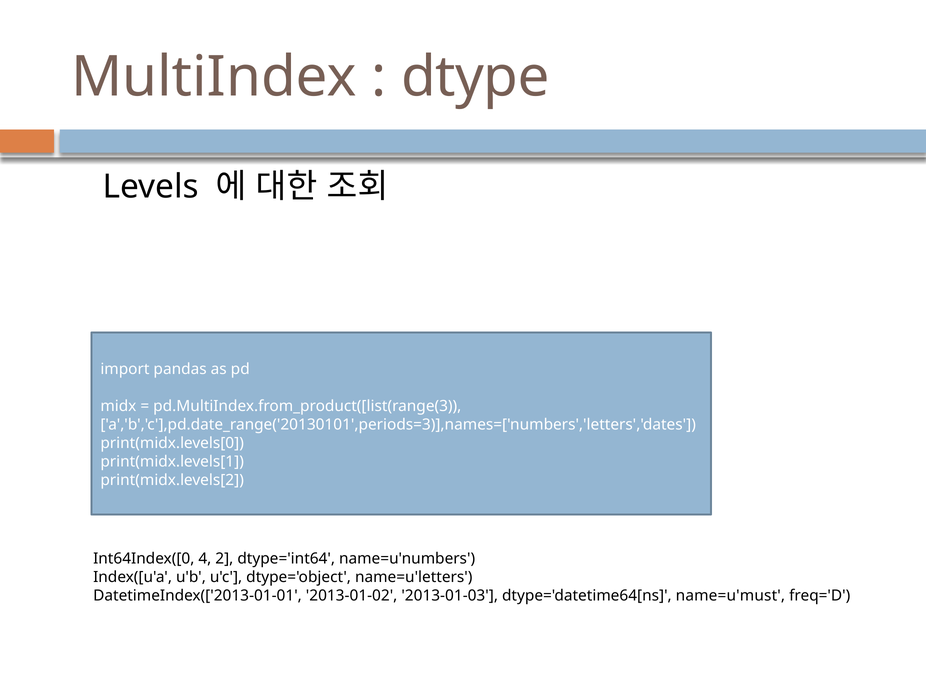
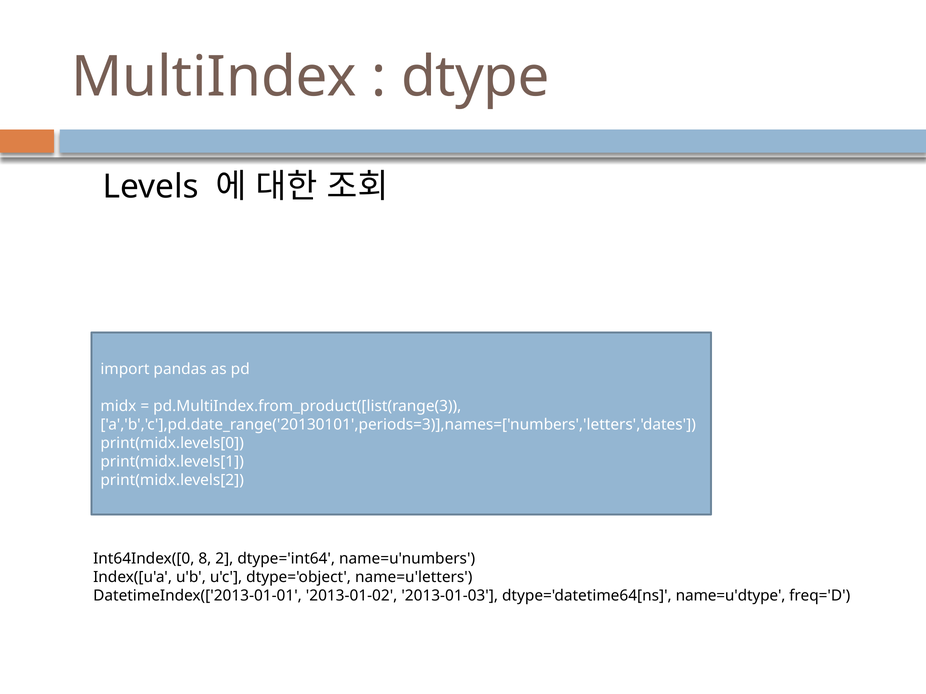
4: 4 -> 8 (205, 559)
name=u'must: name=u'must -> name=u'dtype (731, 596)
